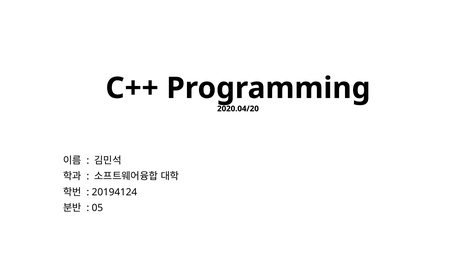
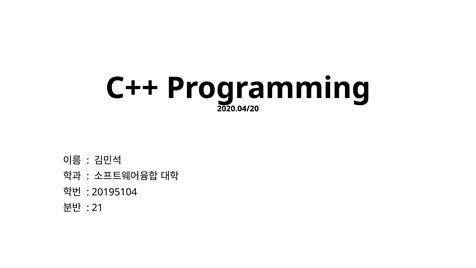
20194124: 20194124 -> 20195104 (114, 192)
05: 05 -> 21 (97, 208)
